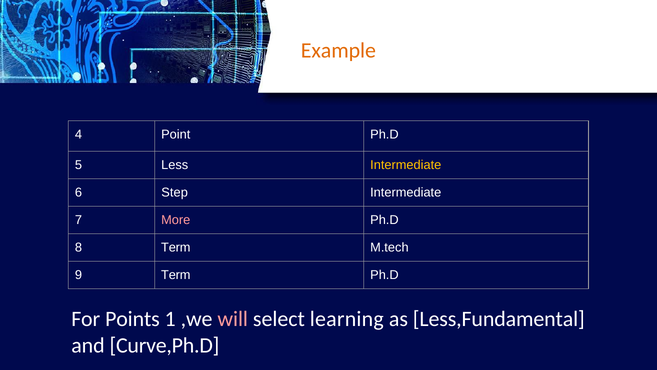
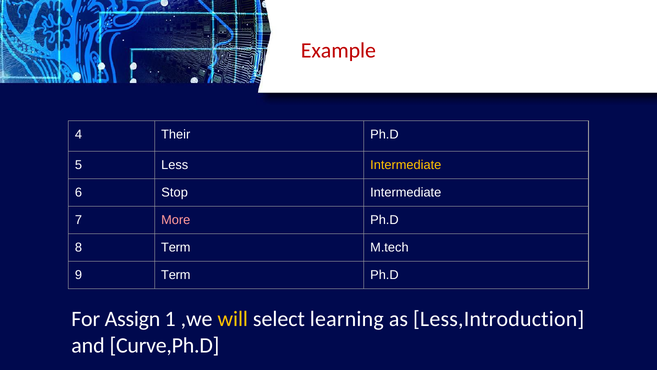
Example colour: orange -> red (338, 51)
Point: Point -> Their (176, 134)
Step: Step -> Stop (175, 192)
Points: Points -> Assign (133, 319)
will colour: pink -> yellow (233, 319)
Less,Fundamental: Less,Fundamental -> Less,Introduction (499, 319)
